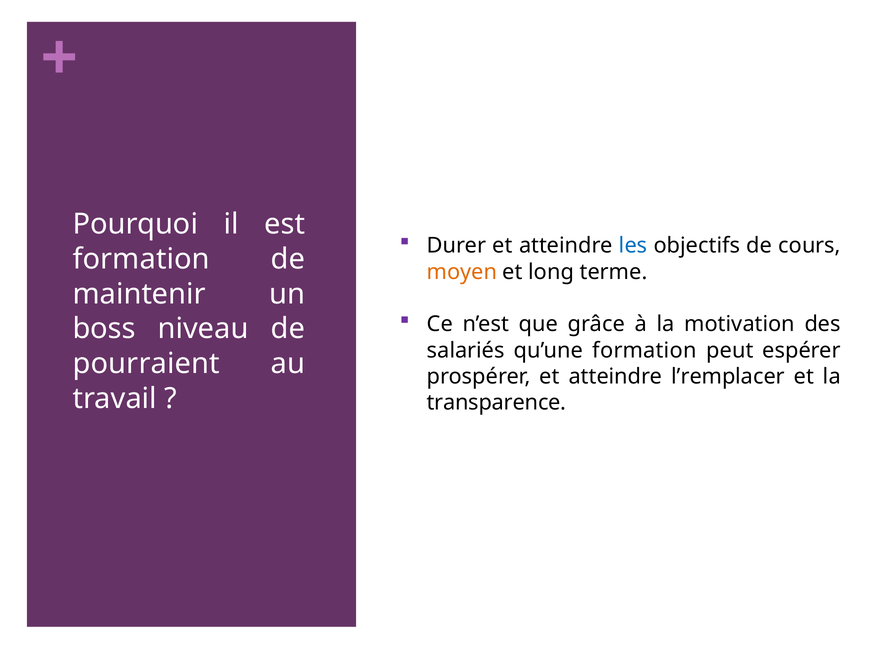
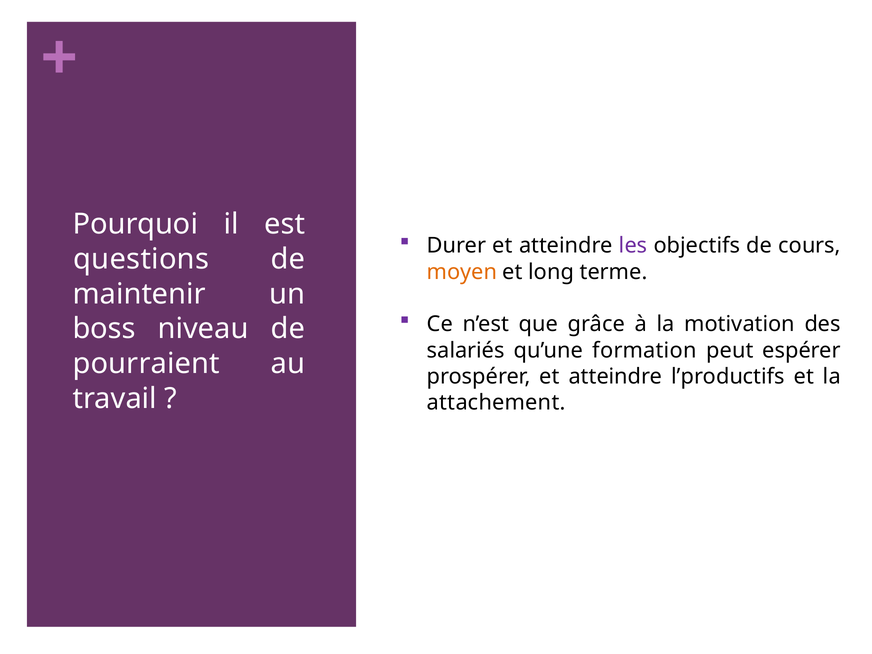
les colour: blue -> purple (633, 246)
formation: formation -> questions (141, 259)
l’remplacer: l’remplacer -> l’productifs (728, 377)
transparence: transparence -> attachement (496, 403)
